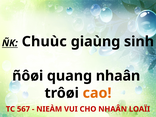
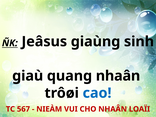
Chuùc: Chuùc -> Jeâsus (44, 42)
ñôøi: ñôøi -> giaù (28, 76)
cao colour: orange -> blue (97, 93)
